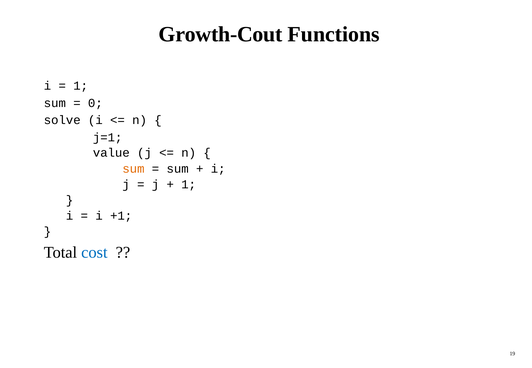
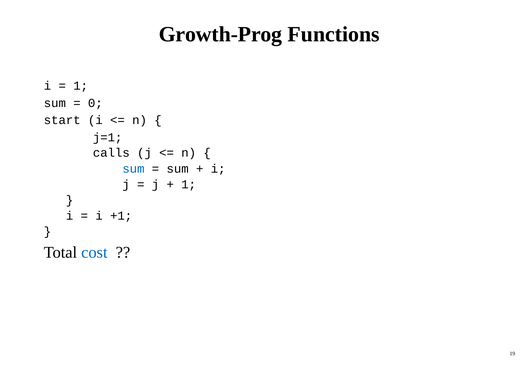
Growth-Cout: Growth-Cout -> Growth-Prog (221, 34)
solve: solve -> start (62, 120)
value: value -> calls (111, 153)
sum colour: orange -> blue (133, 169)
